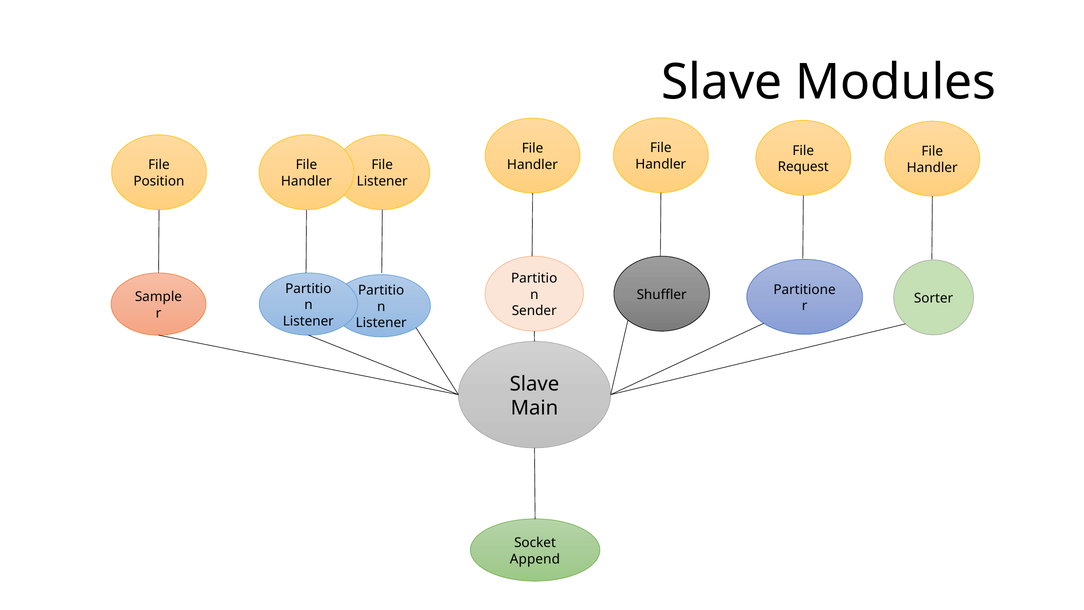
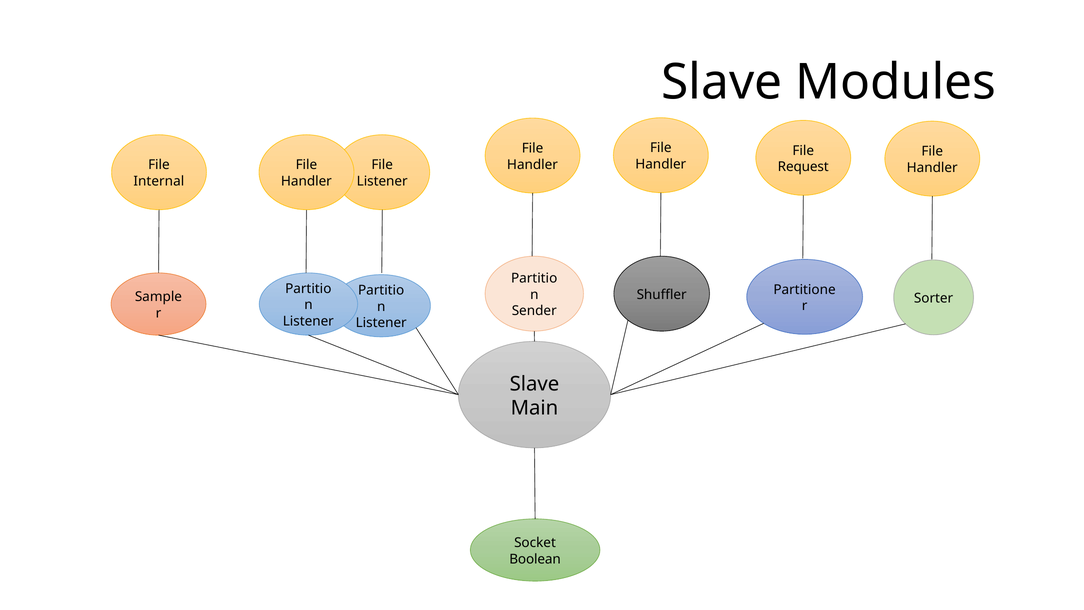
Position: Position -> Internal (159, 181)
Append: Append -> Boolean (535, 559)
